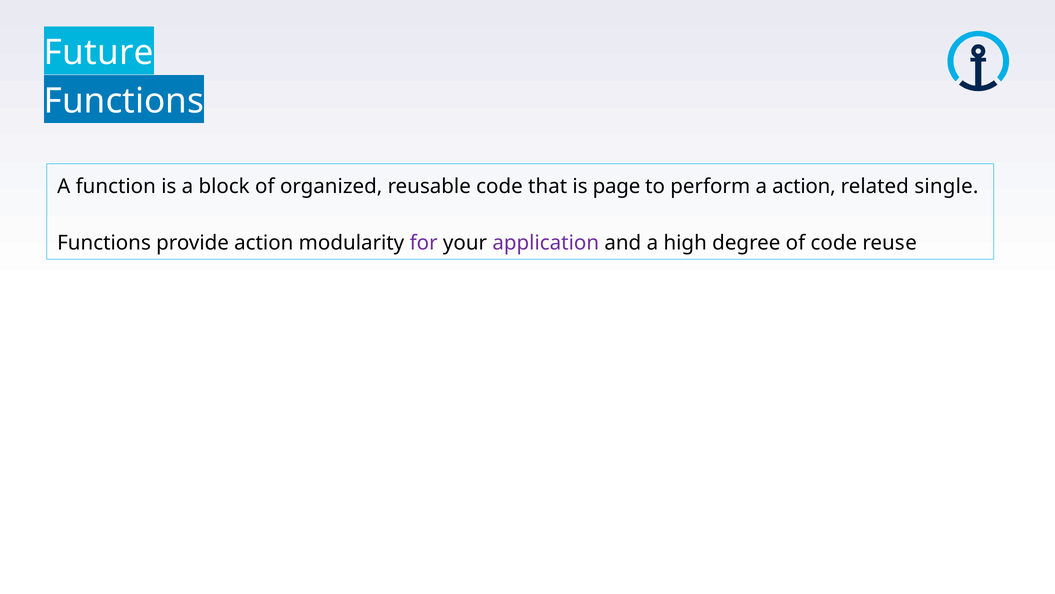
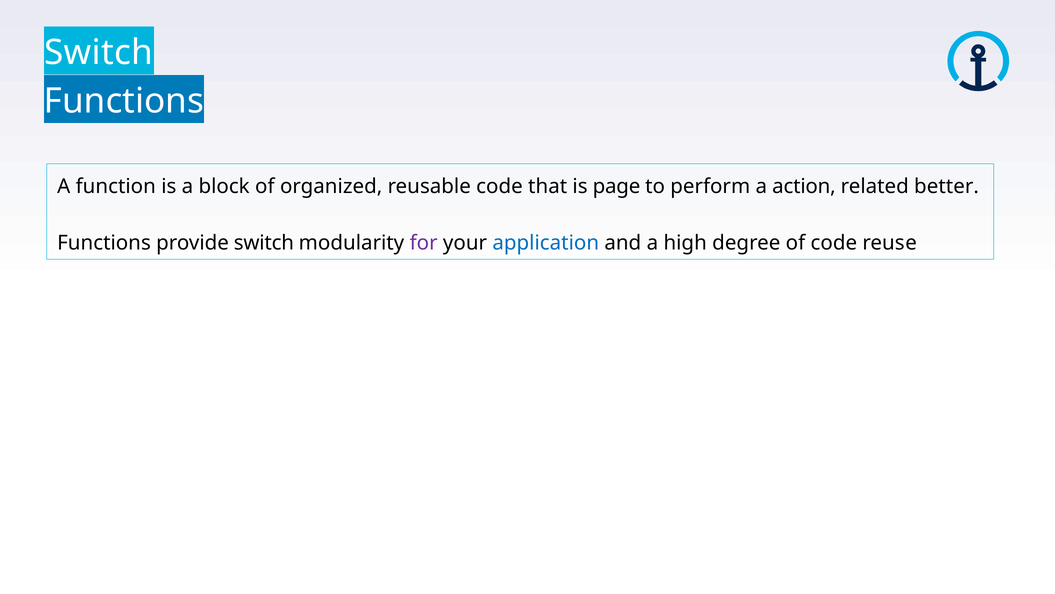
Future: Future -> Switch (99, 52)
single: single -> better (947, 186)
provide action: action -> switch (264, 243)
application colour: purple -> blue (546, 243)
